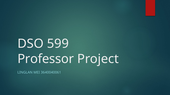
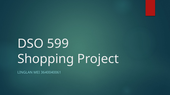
Professor: Professor -> Shopping (46, 59)
